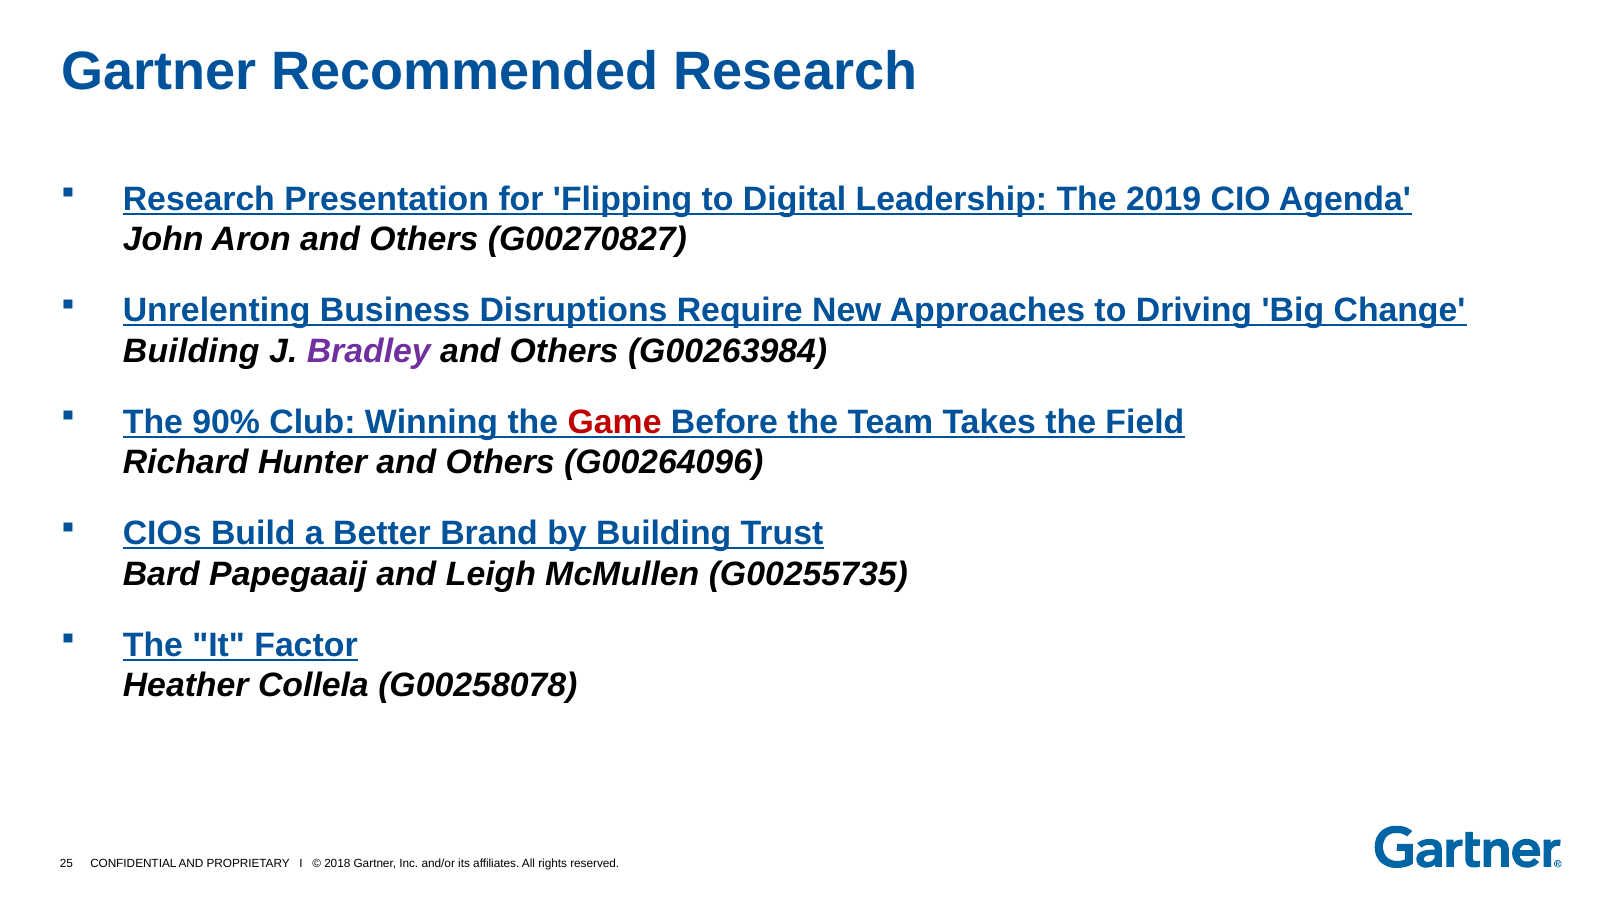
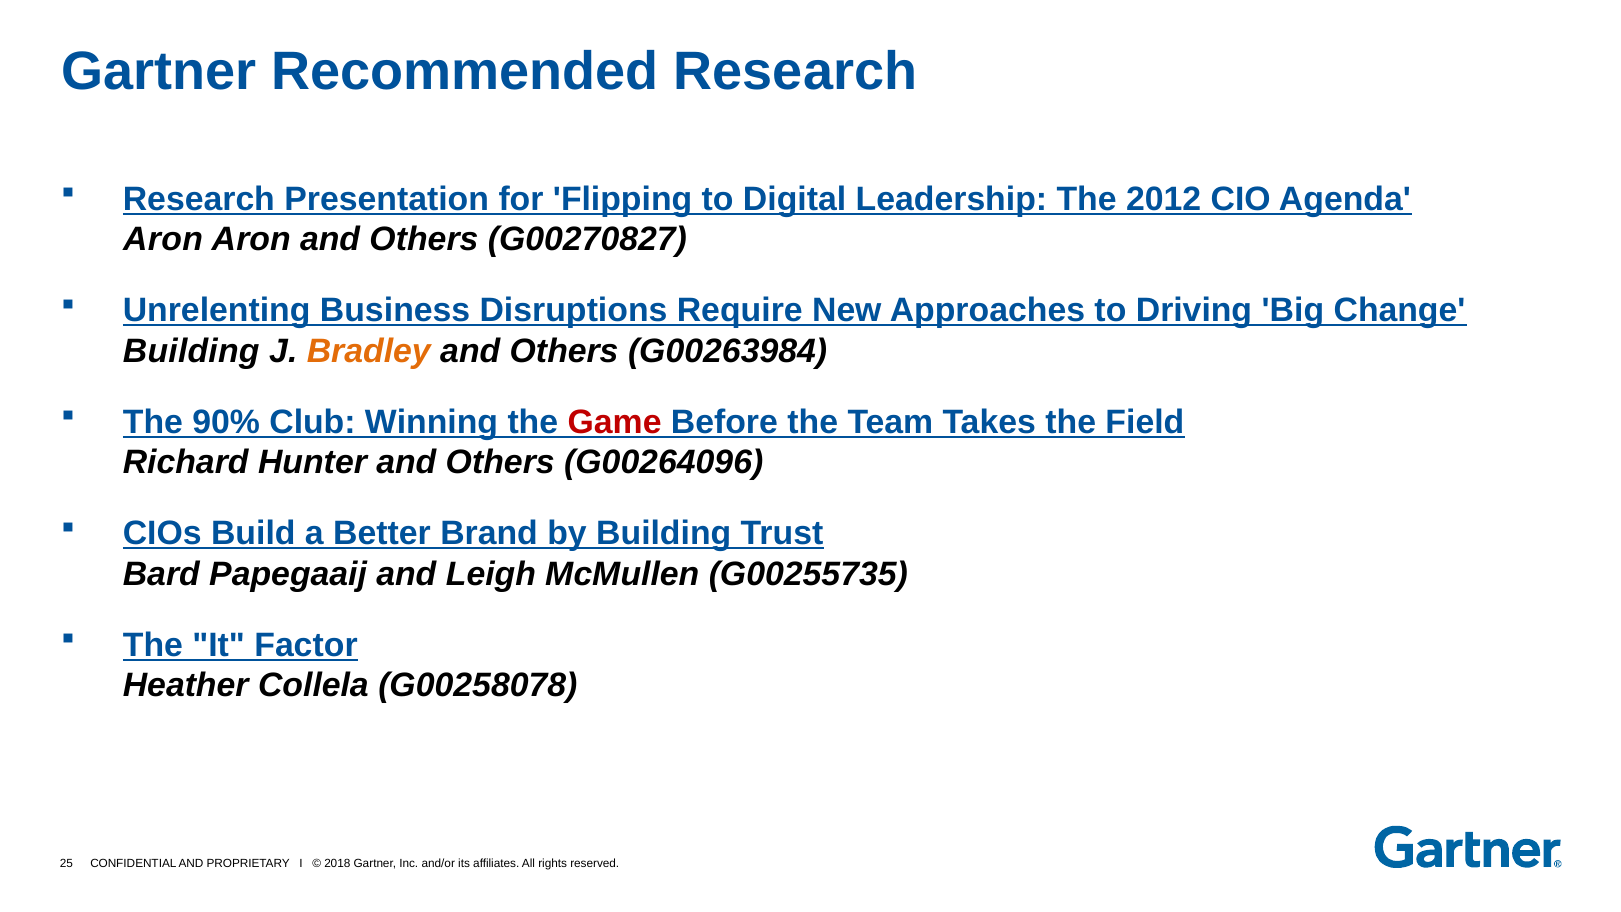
2019: 2019 -> 2012 (1164, 199)
John: John -> Aron (163, 239)
Bradley colour: purple -> orange (369, 351)
